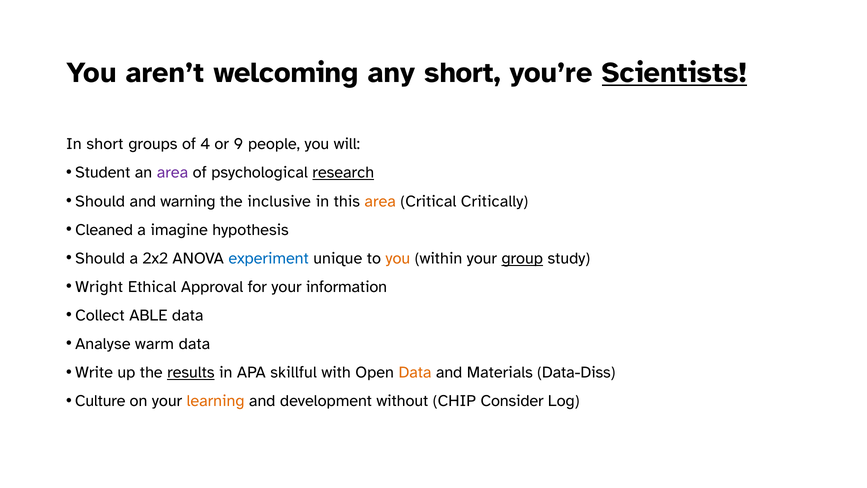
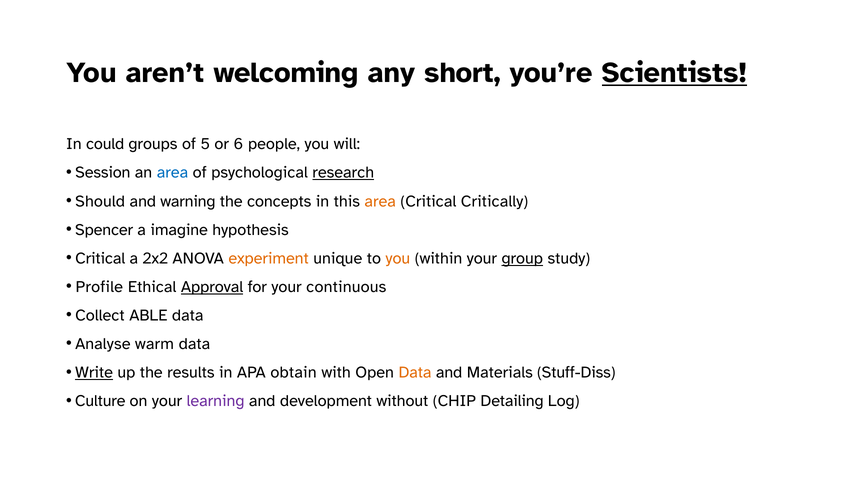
In short: short -> could (105, 144)
4: 4 -> 5 (205, 144)
9: 9 -> 6 (238, 144)
Student: Student -> Session (103, 173)
area colour: purple -> blue (172, 173)
inclusive: inclusive -> concepts (279, 201)
Cleaned: Cleaned -> Spencer (104, 230)
Should: Should -> Critical (100, 258)
experiment colour: blue -> orange (269, 258)
Wright: Wright -> Profile (99, 287)
Approval underline: none -> present (212, 287)
information: information -> continuous (346, 287)
Write underline: none -> present (94, 372)
results underline: present -> none (191, 372)
skillful: skillful -> obtain (294, 372)
Data-Diss: Data-Diss -> Stuff-Diss (576, 372)
learning colour: orange -> purple (216, 401)
Consider: Consider -> Detailing (512, 401)
